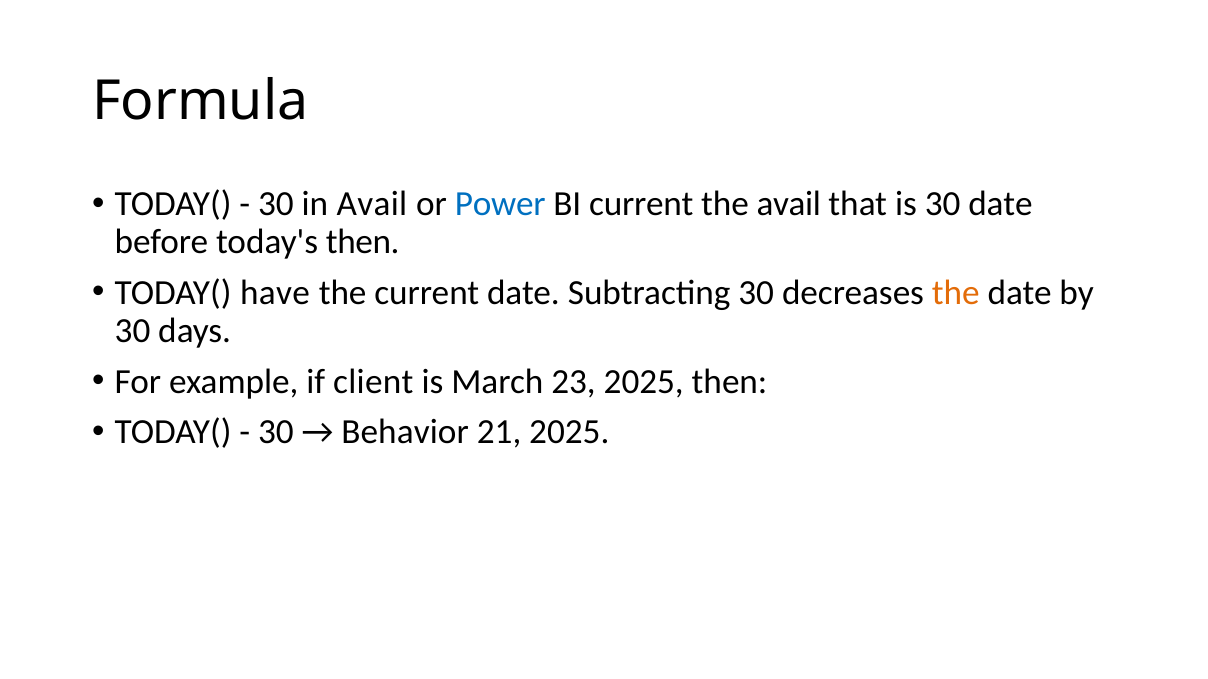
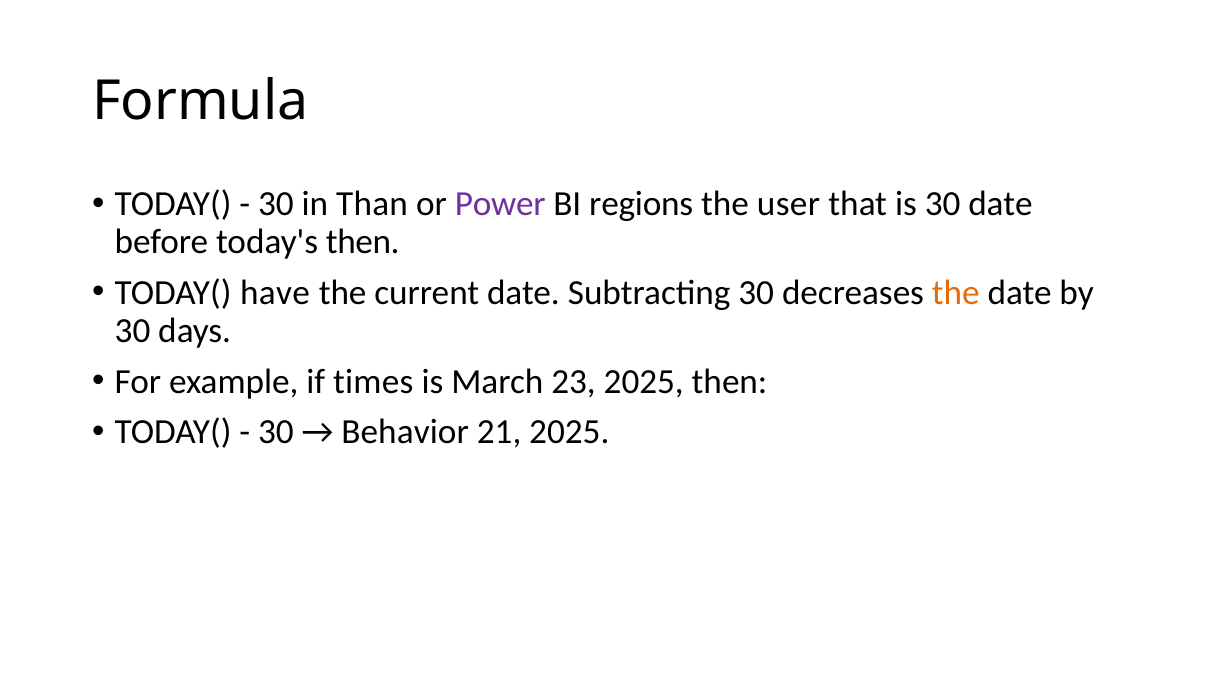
in Avail: Avail -> Than (372, 204)
Power colour: blue -> purple (500, 204)
BI current: current -> regions (641, 204)
the avail: avail -> user (788, 204)
client: client -> times (373, 382)
